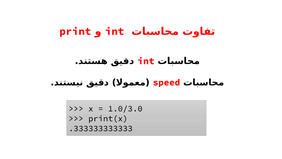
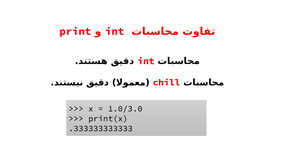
speed: speed -> chill (166, 82)
